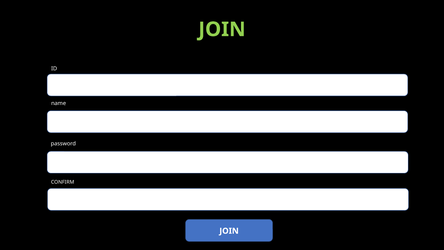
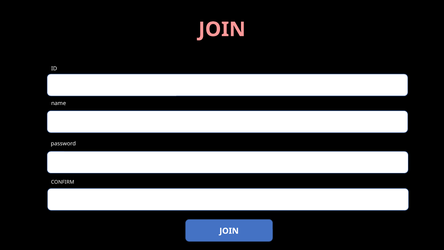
JOIN colour: light green -> pink (222, 29)
